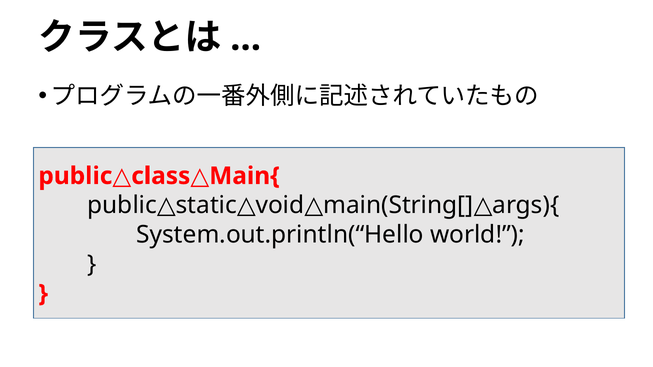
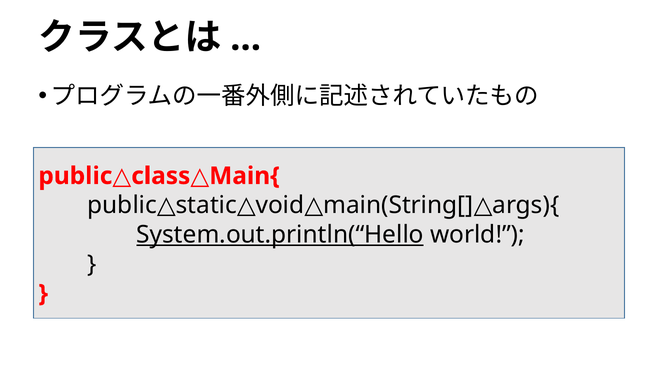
System.out.println(“Hello underline: none -> present (280, 235)
